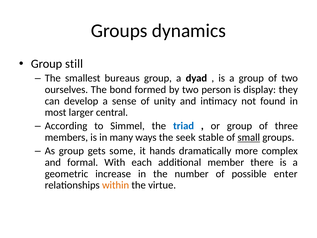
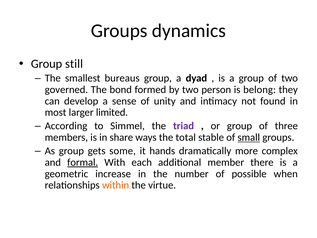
ourselves: ourselves -> governed (66, 90)
display: display -> belong (260, 90)
central: central -> limited (112, 112)
triad colour: blue -> purple (184, 126)
many: many -> share (121, 137)
seek: seek -> total (186, 137)
formal underline: none -> present (83, 162)
enter: enter -> when (286, 174)
